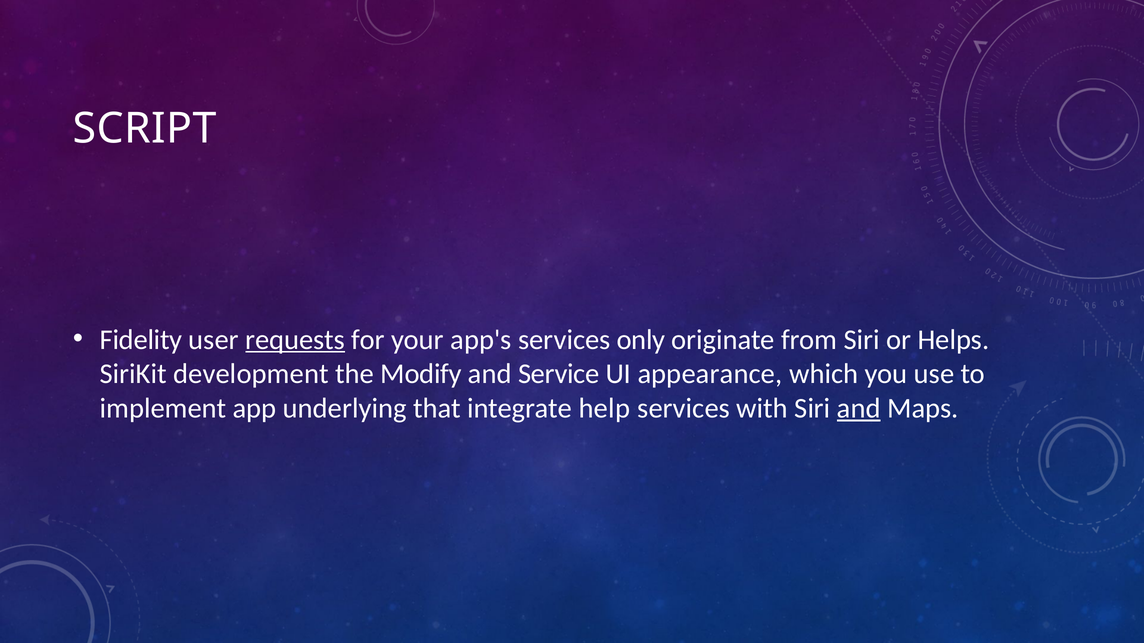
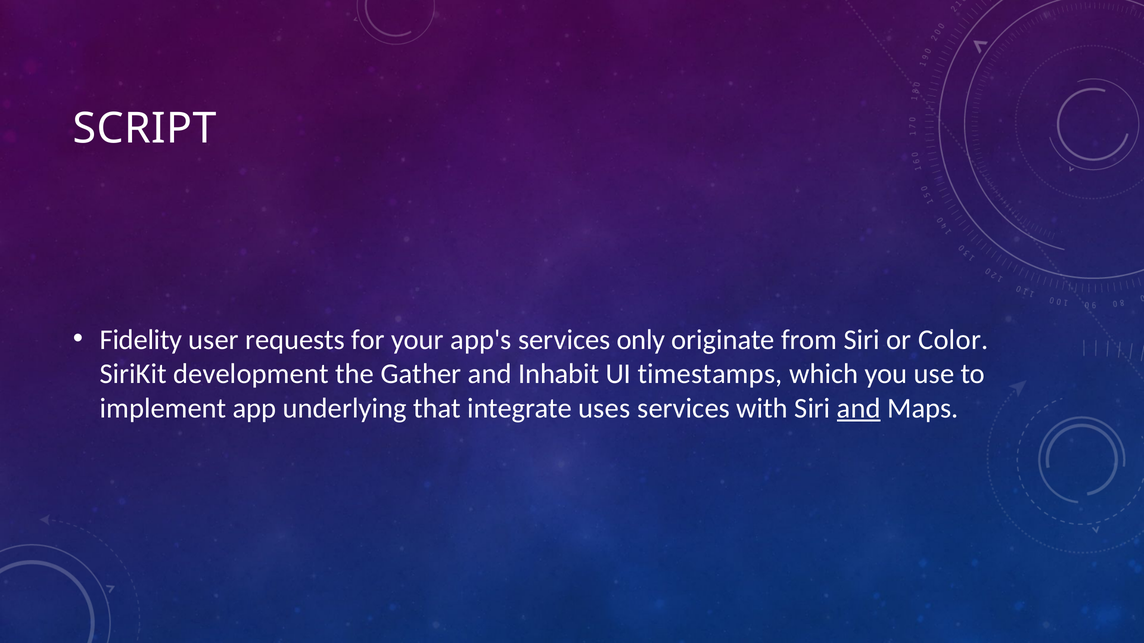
requests underline: present -> none (295, 340)
Helps: Helps -> Color (953, 340)
Modify: Modify -> Gather (421, 374)
Service: Service -> Inhabit (559, 374)
appearance: appearance -> timestamps (710, 374)
help: help -> uses (604, 408)
